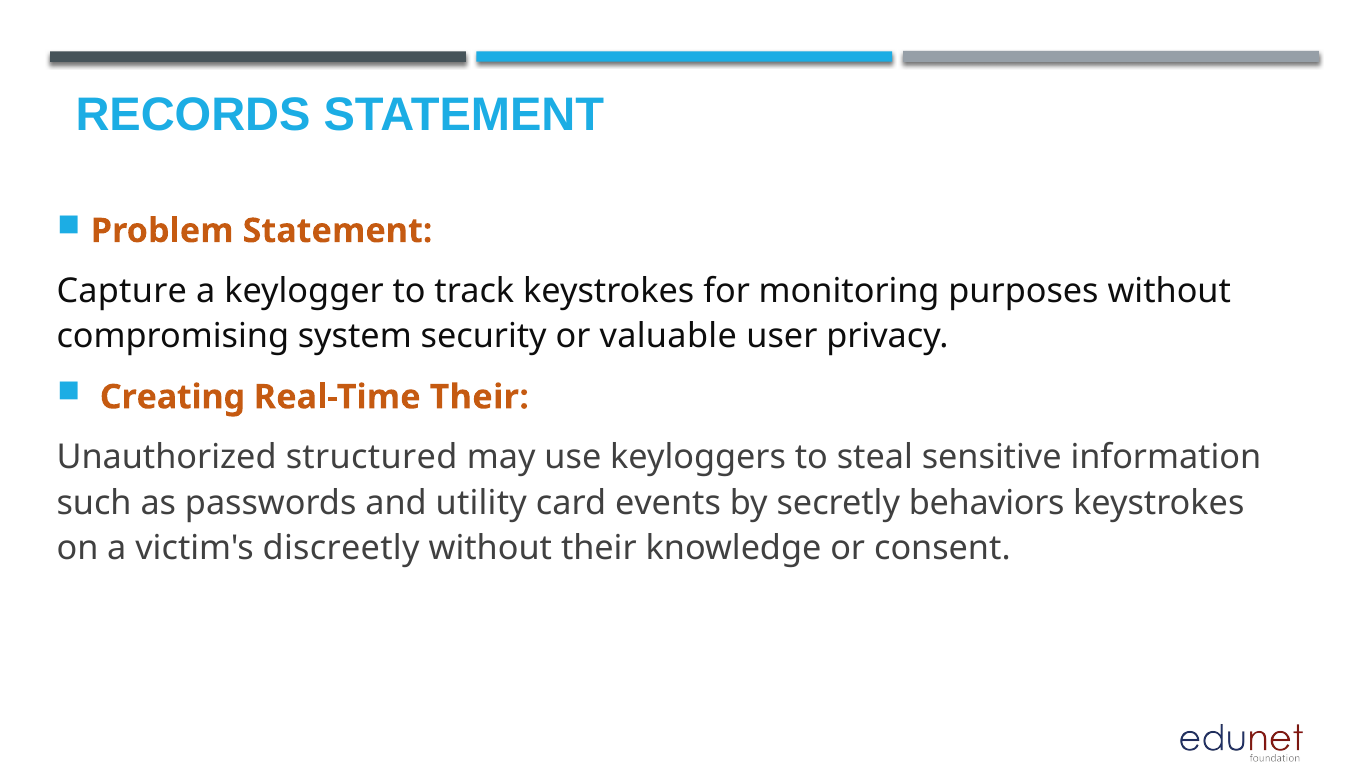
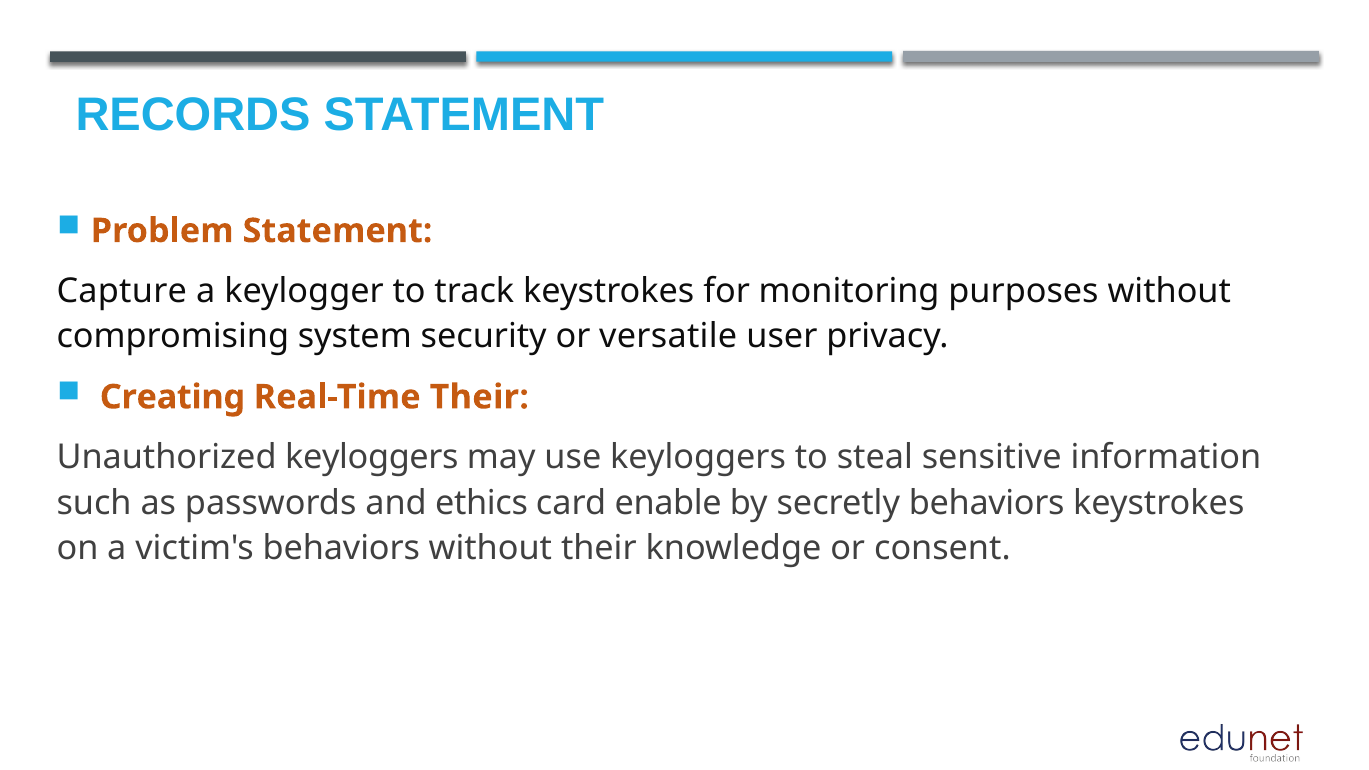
valuable: valuable -> versatile (668, 337)
Unauthorized structured: structured -> keyloggers (372, 458)
utility: utility -> ethics (482, 503)
events: events -> enable (668, 503)
victim's discreetly: discreetly -> behaviors (341, 548)
